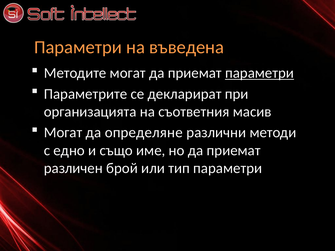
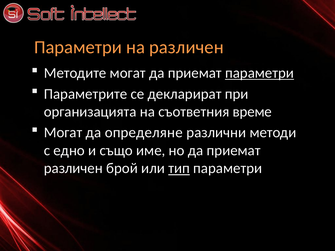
на въведена: въведена -> различен (186, 47)
масив: масив -> време (252, 112)
тип underline: none -> present (179, 168)
